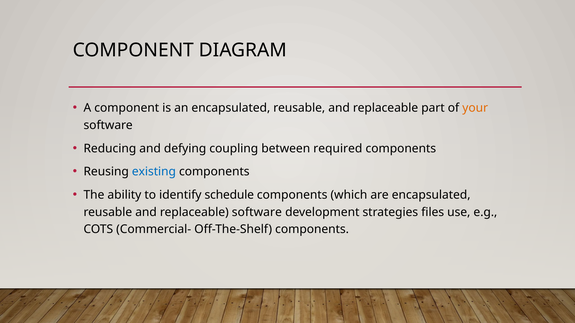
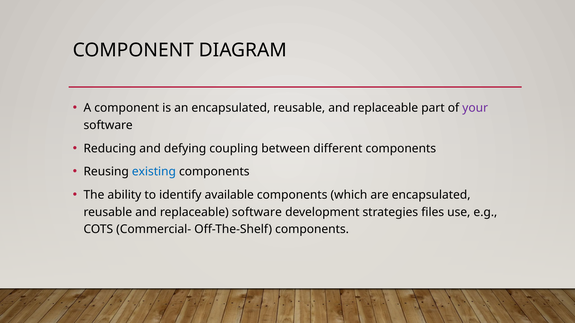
your colour: orange -> purple (475, 108)
required: required -> different (338, 149)
schedule: schedule -> available (229, 195)
